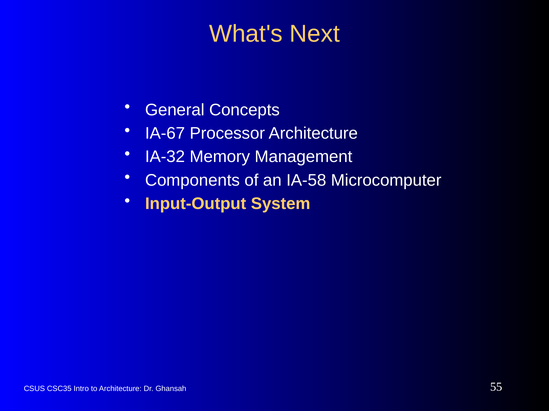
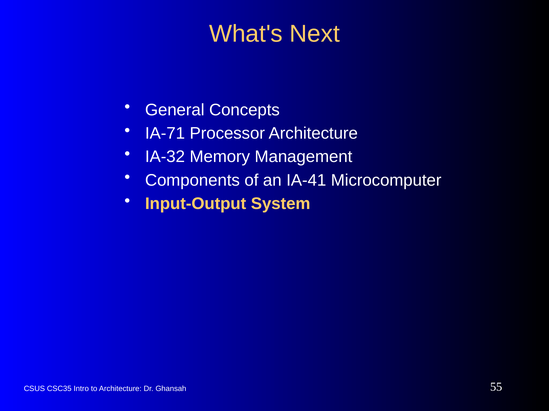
IA-67: IA-67 -> IA-71 (165, 134)
IA-58: IA-58 -> IA-41 (306, 180)
